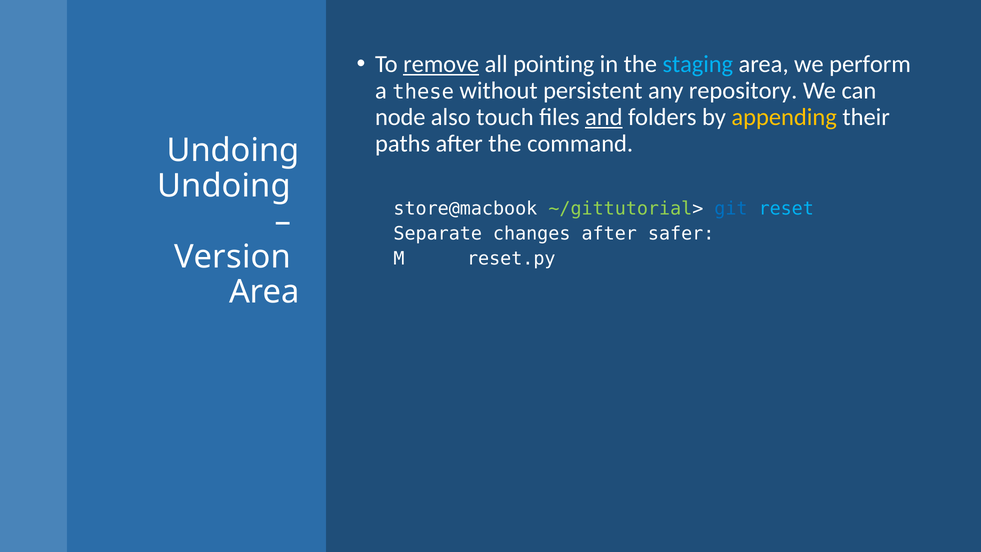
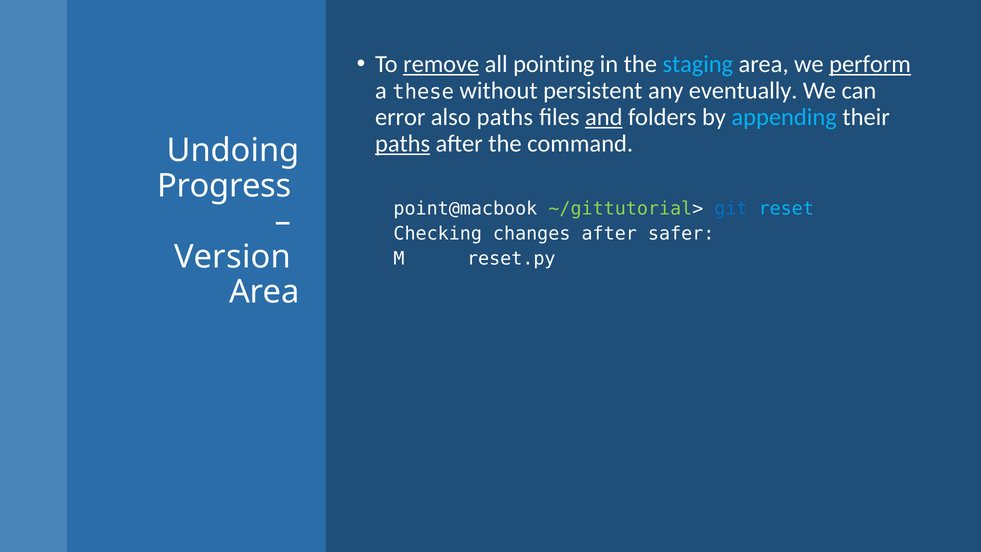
perform underline: none -> present (870, 64)
repository: repository -> eventually (743, 91)
node: node -> error (400, 117)
also touch: touch -> paths (505, 117)
appending colour: yellow -> light blue (784, 117)
paths underline: none -> present (403, 144)
Undoing: Undoing -> Progress (224, 186)
store@macbook: store@macbook -> point@macbook (465, 209)
Separate: Separate -> Checking (438, 234)
